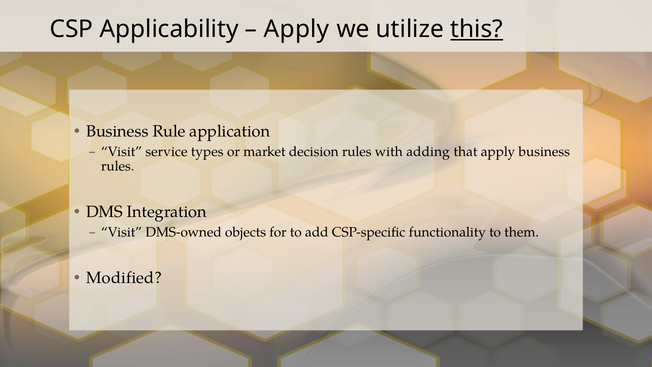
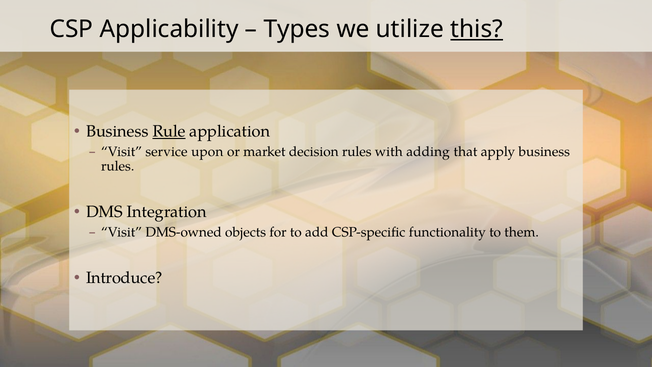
Apply: Apply -> Types (297, 29)
Rule underline: none -> present (169, 131)
types: types -> upon (207, 151)
Modified: Modified -> Introduce (124, 278)
